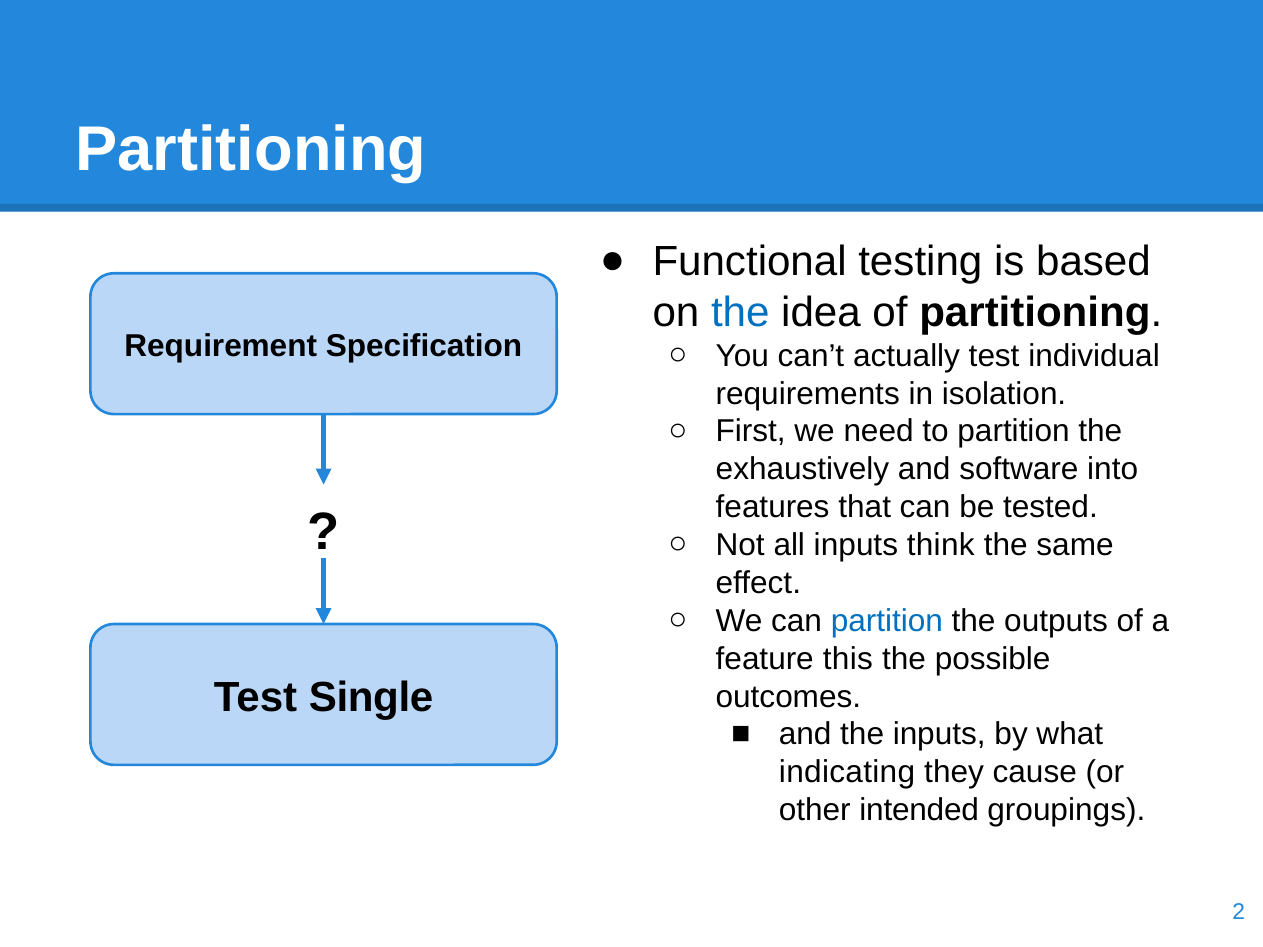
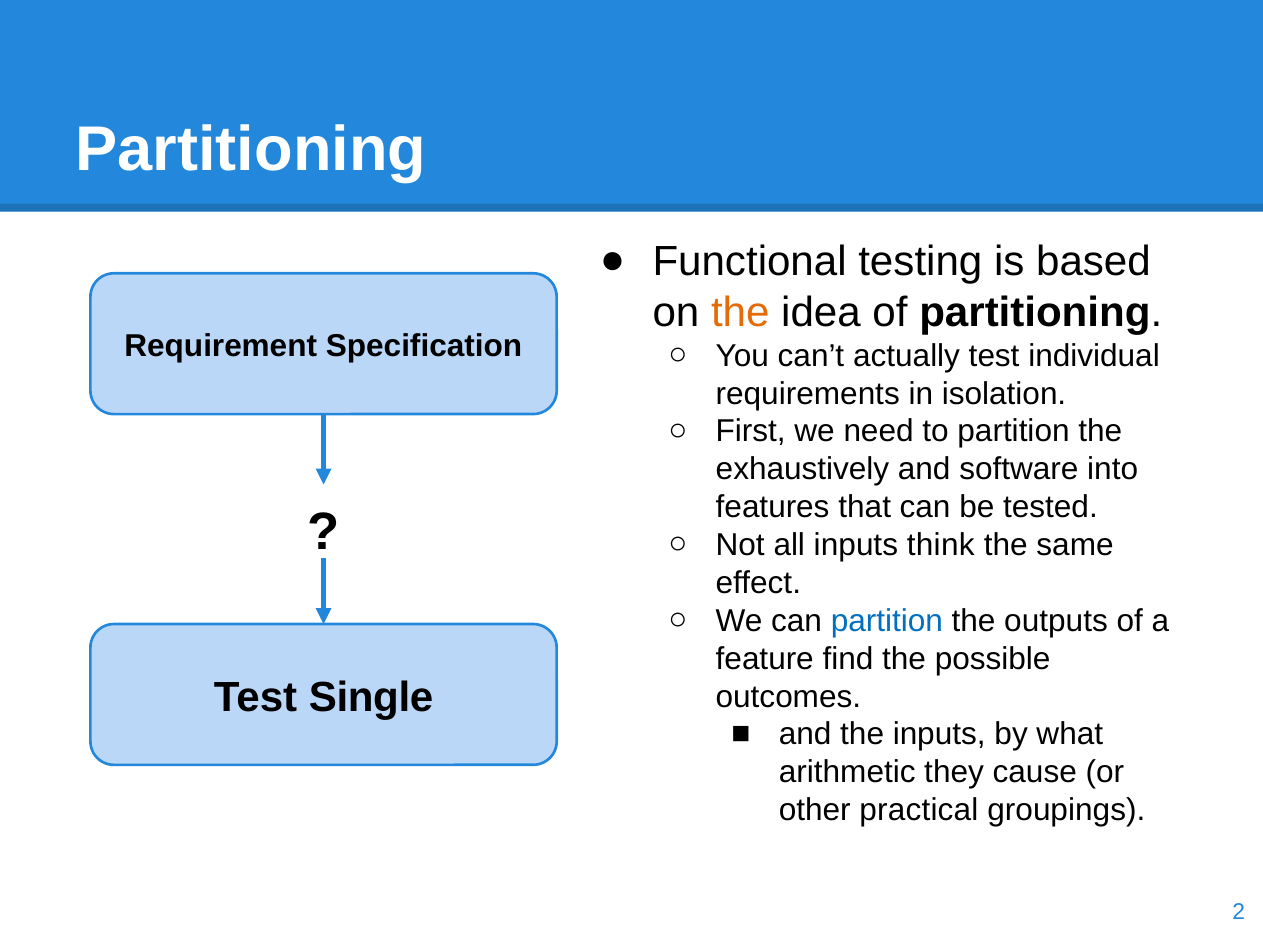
the colour: blue -> orange (740, 312)
this: this -> find (848, 659)
indicating: indicating -> arithmetic (847, 773)
intended: intended -> practical (919, 811)
